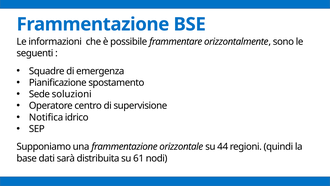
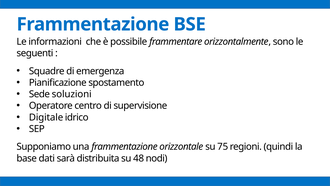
Notifica: Notifica -> Digitale (46, 117)
44: 44 -> 75 (223, 146)
61: 61 -> 48 (139, 158)
